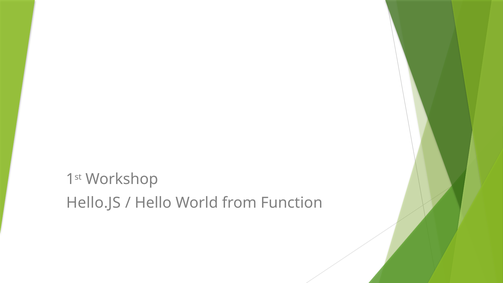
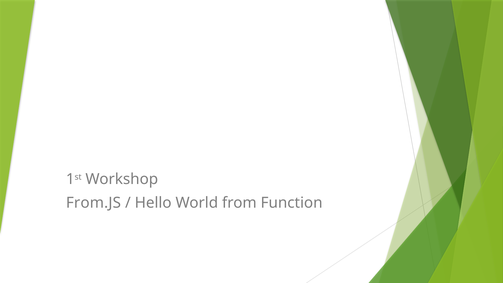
Hello.JS: Hello.JS -> From.JS (93, 203)
